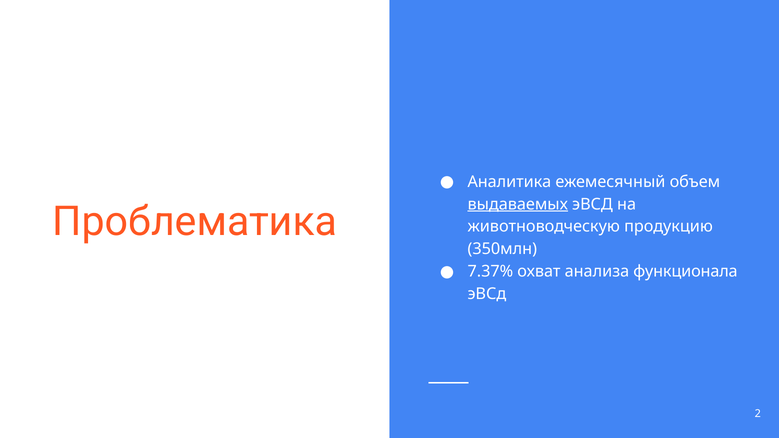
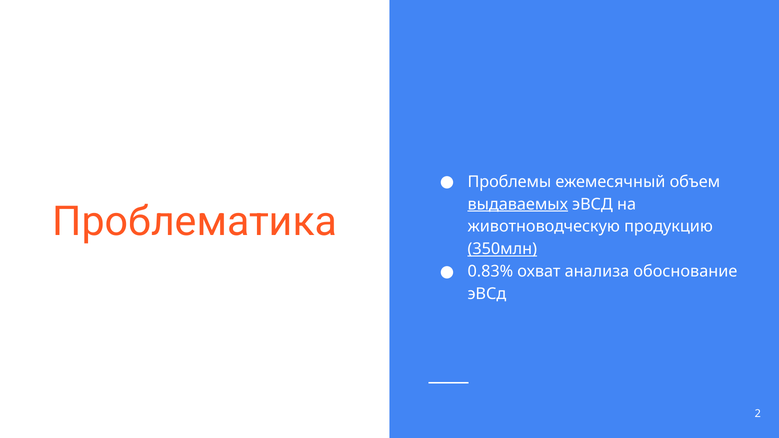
Аналитика: Аналитика -> Проблемы (509, 182)
350млн underline: none -> present (502, 249)
7.37%: 7.37% -> 0.83% (490, 271)
функционала: функционала -> обоснование (685, 271)
